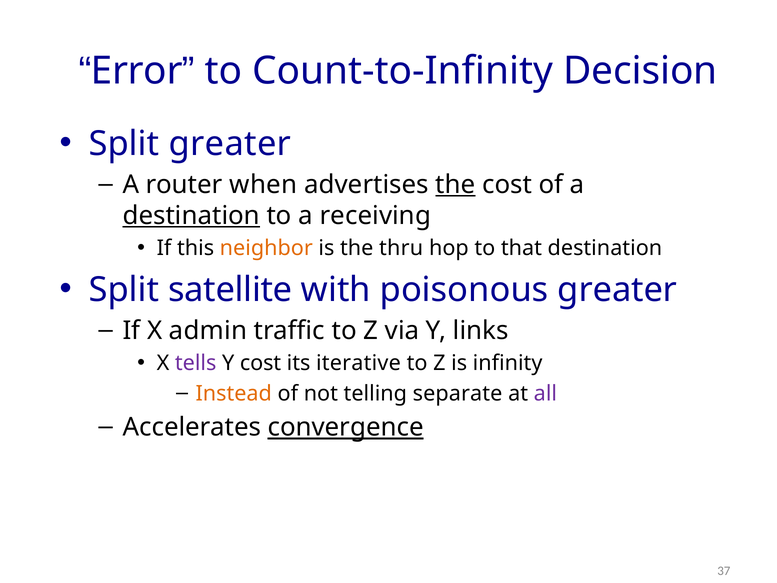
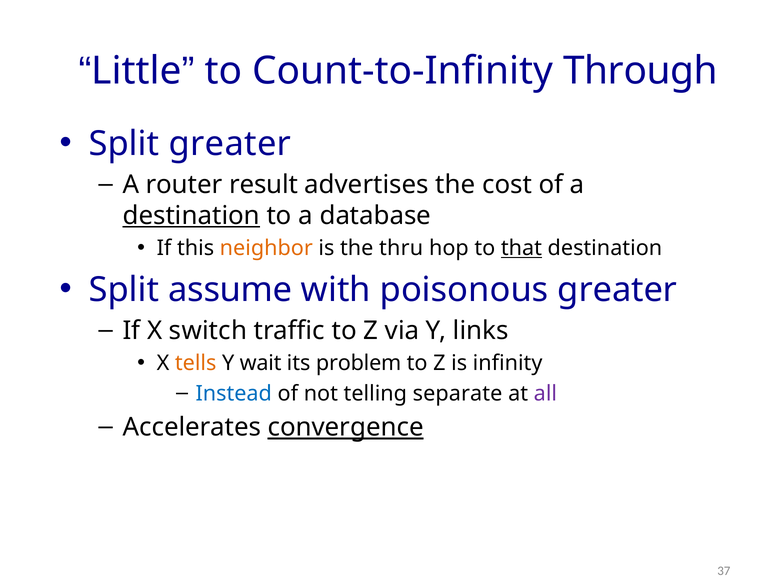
Error: Error -> Little (137, 71)
Decision: Decision -> Through (640, 71)
when: when -> result (264, 184)
the underline: present -> none (455, 184)
receiving: receiving -> database (375, 216)
that underline: none -> present (521, 248)
satellite: satellite -> assume (230, 290)
admin: admin -> switch (208, 330)
tells colour: purple -> orange (196, 363)
Y cost: cost -> wait (261, 363)
iterative: iterative -> problem (359, 363)
Instead colour: orange -> blue (234, 393)
